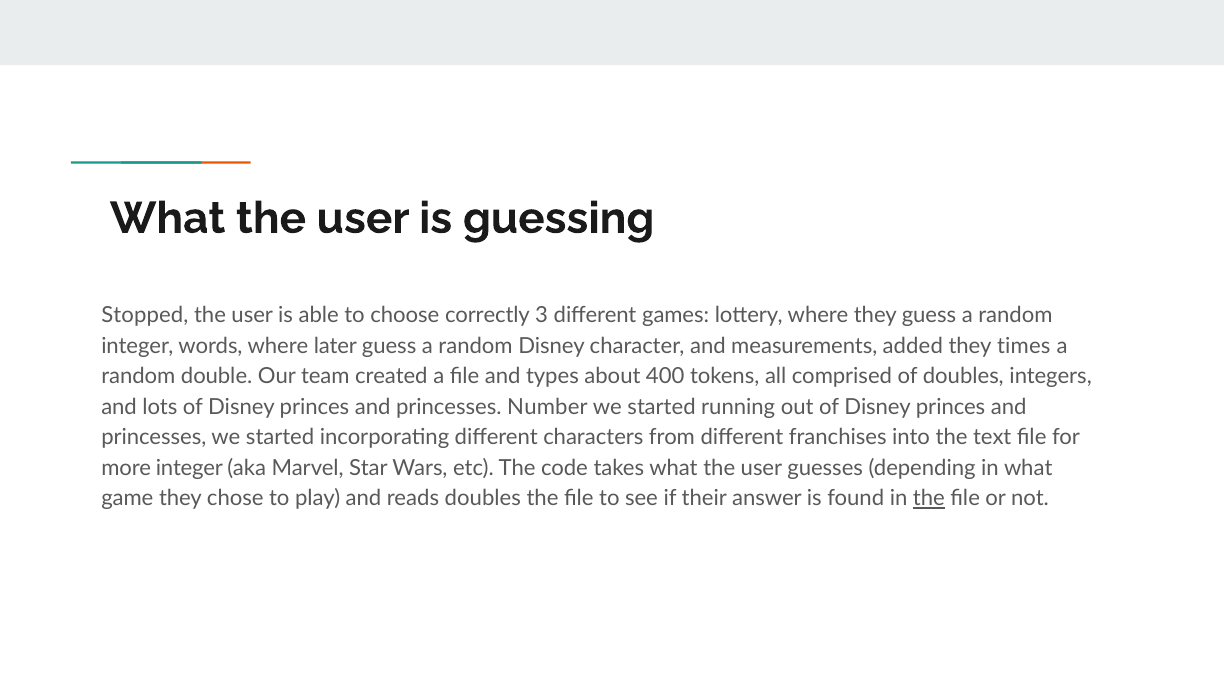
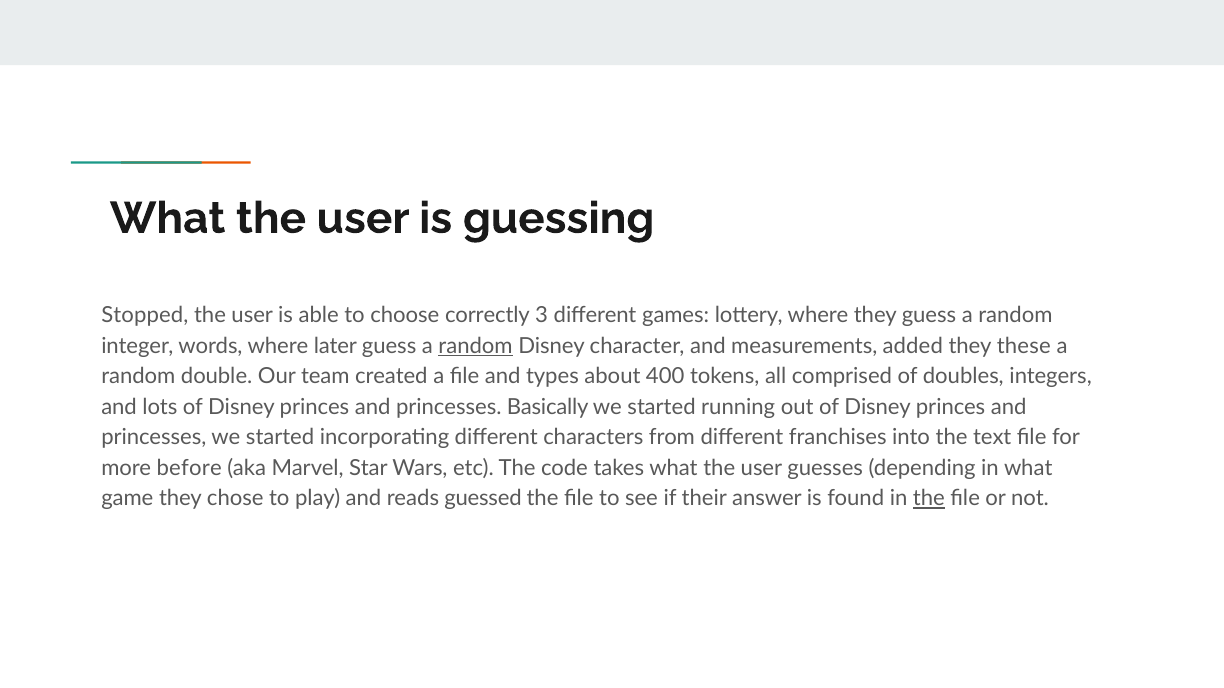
random underline: none -> present (476, 346)
times: times -> these (1024, 346)
Number: Number -> Basically (548, 407)
more integer: integer -> before (189, 468)
reads doubles: doubles -> guessed (483, 499)
